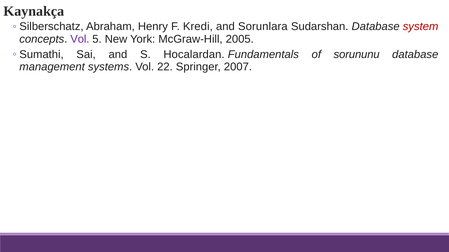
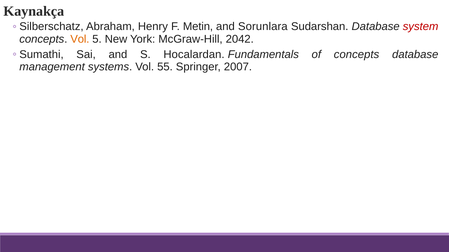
Kredi: Kredi -> Metin (198, 27)
Vol colour: purple -> orange (80, 39)
2005: 2005 -> 2042 (240, 39)
of sorununu: sorununu -> concepts (357, 54)
22: 22 -> 55 (165, 67)
